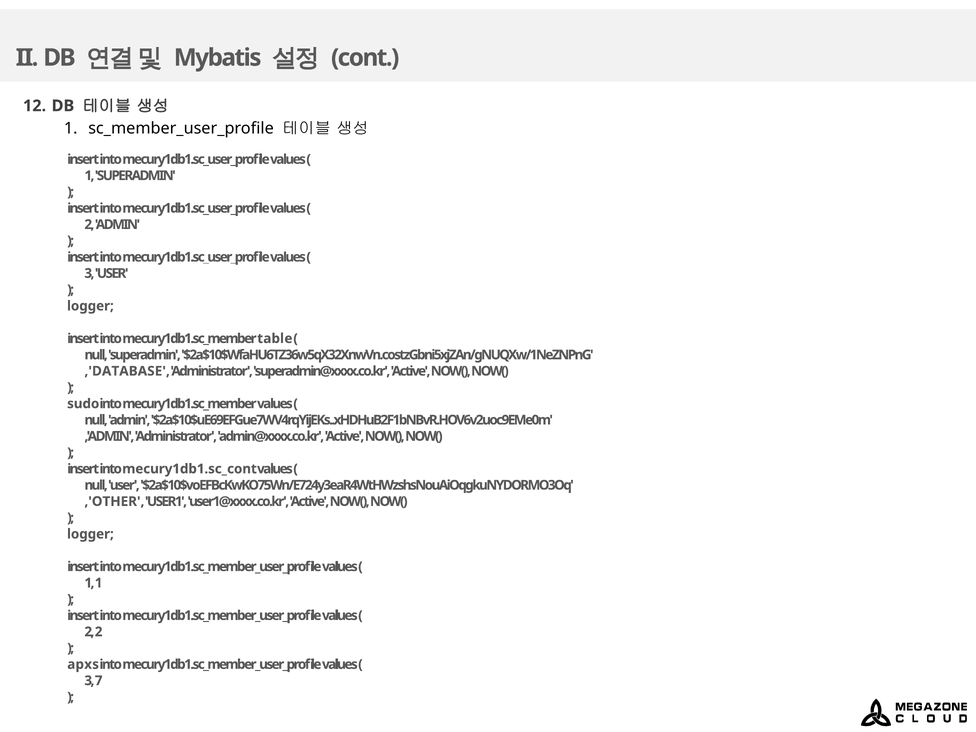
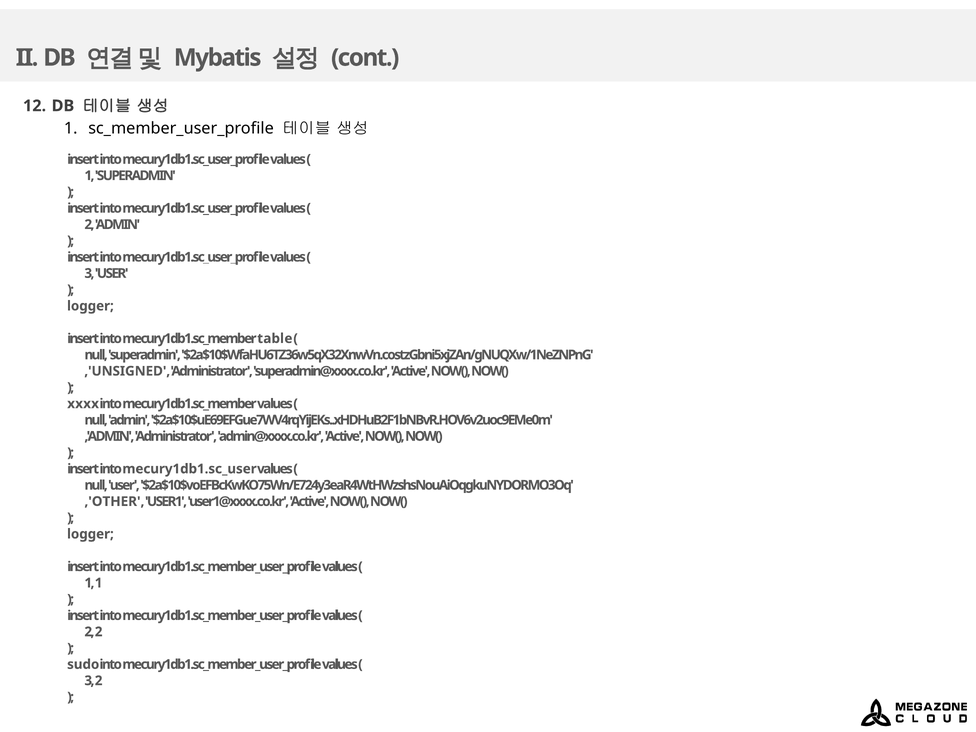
,'DATABASE: ,'DATABASE -> ,'UNSIGNED (127, 371)
sudo: sudo -> xxxx (83, 404)
mecury1db1.sc_cont: mecury1db1.sc_cont -> mecury1db1.sc_user (189, 469)
apxs: apxs -> sudo (83, 664)
3 7: 7 -> 2 (99, 681)
